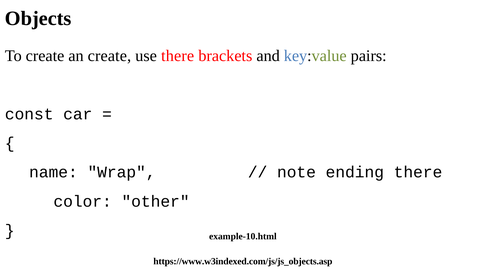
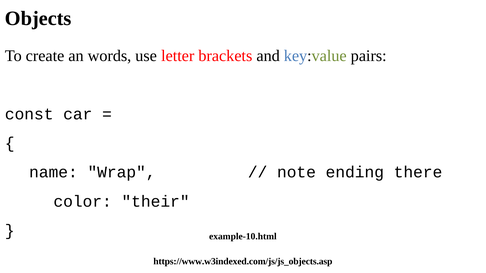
an create: create -> words (110, 56)
use there: there -> letter (178, 56)
other: other -> their (156, 202)
